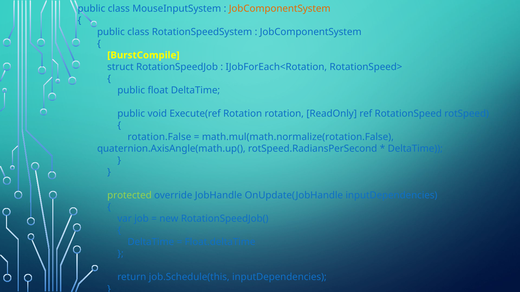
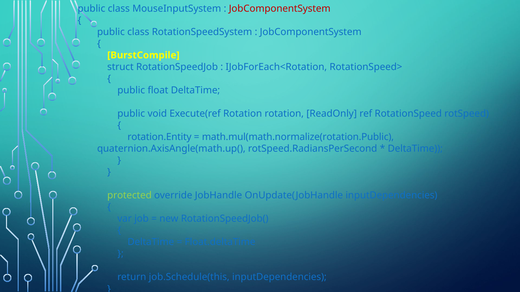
JobComponentSystem colour: orange -> red (280, 8)
rotation.False: rotation.False -> rotation.Entity (159, 137)
math.mul(math.normalize(rotation.False: math.mul(math.normalize(rotation.False -> math.mul(math.normalize(rotation.Public (298, 137)
